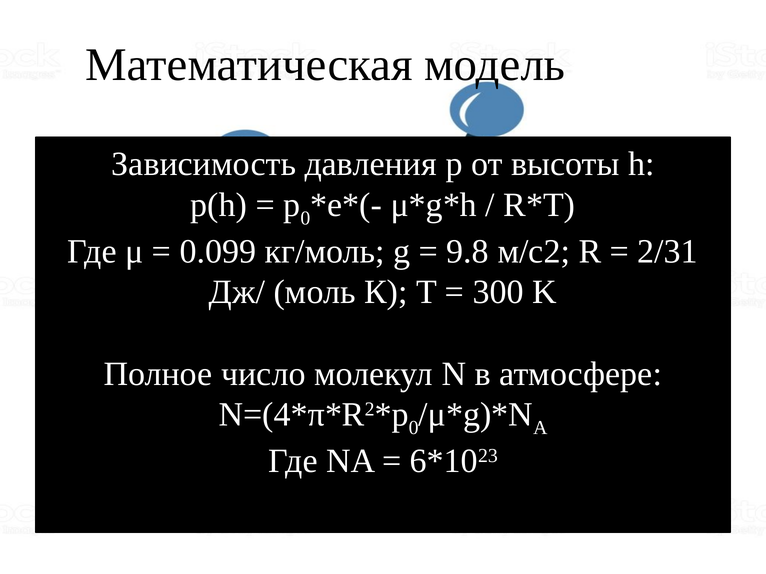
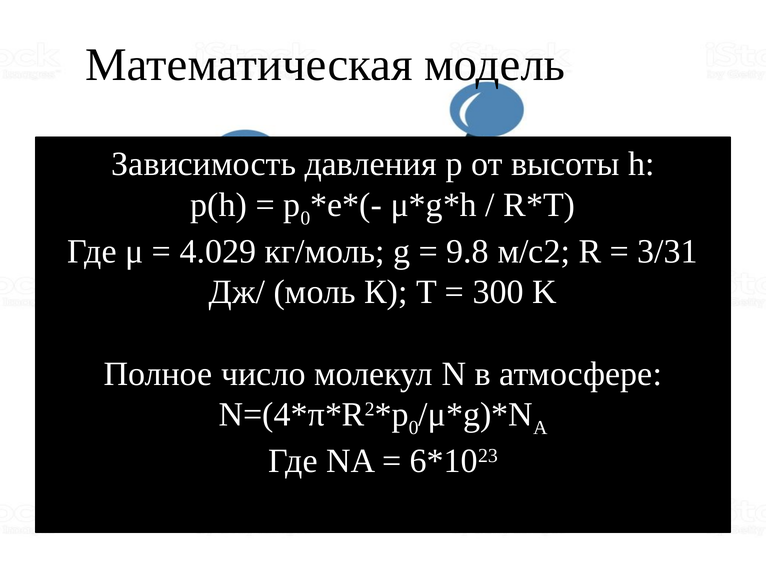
0.099: 0.099 -> 4.029 (218, 252)
2/31: 2/31 -> 3/31 (668, 252)
